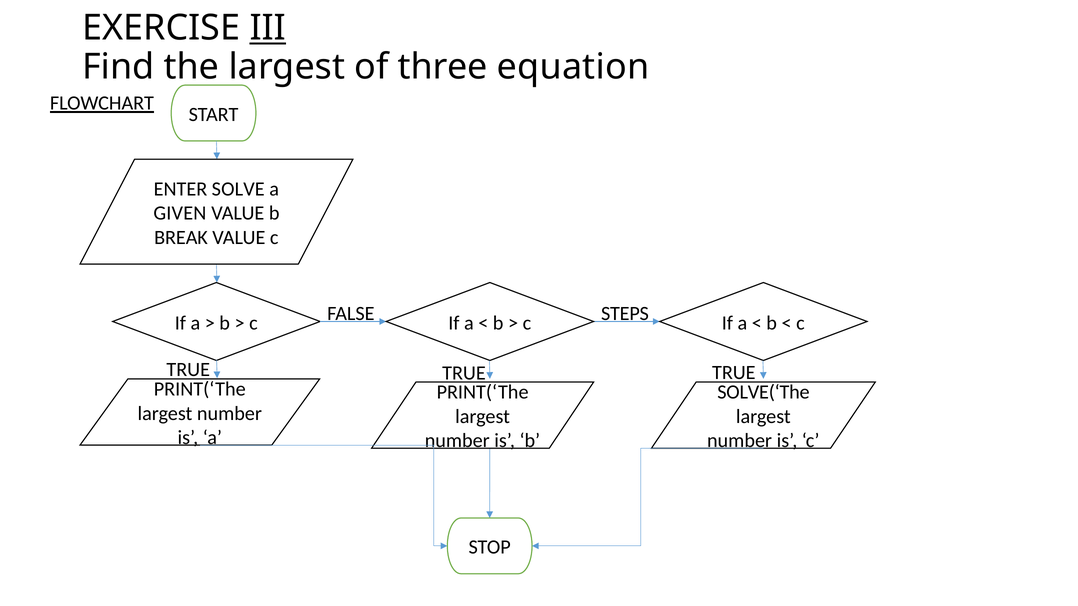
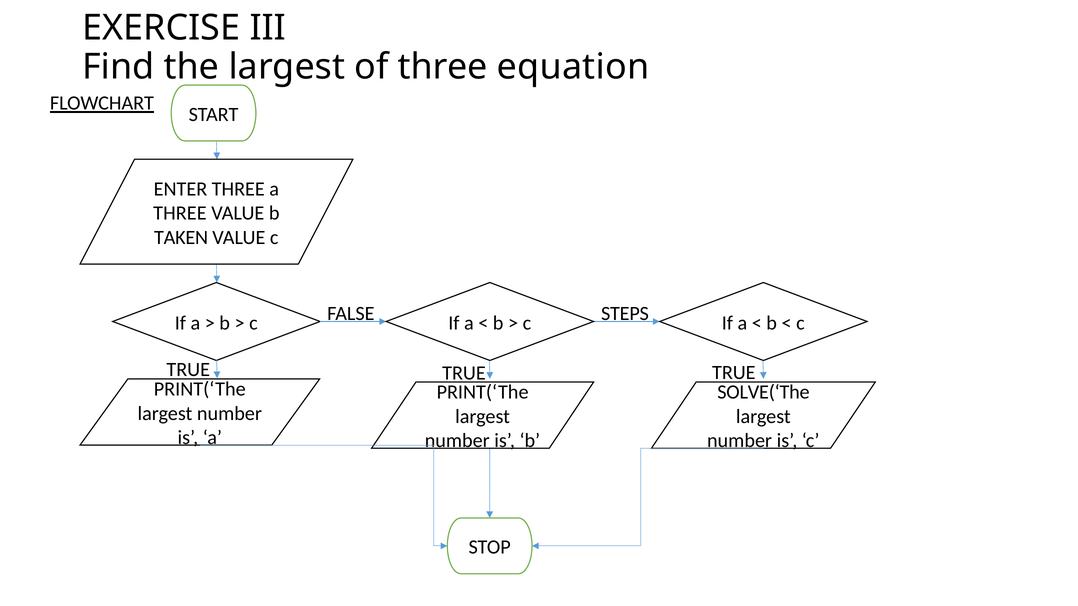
III underline: present -> none (268, 28)
ENTER SOLVE: SOLVE -> THREE (238, 189)
GIVEN: GIVEN -> THREE (180, 213)
BREAK: BREAK -> TAKEN (181, 238)
